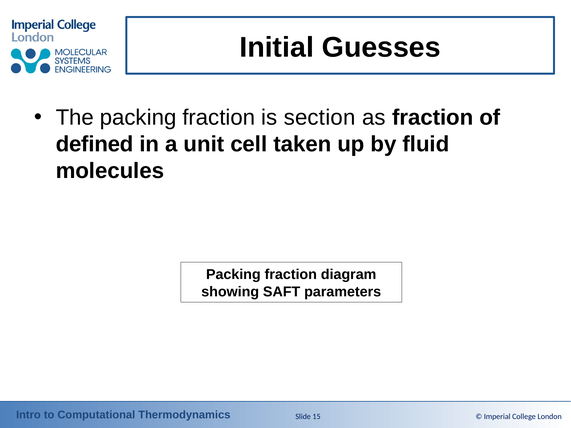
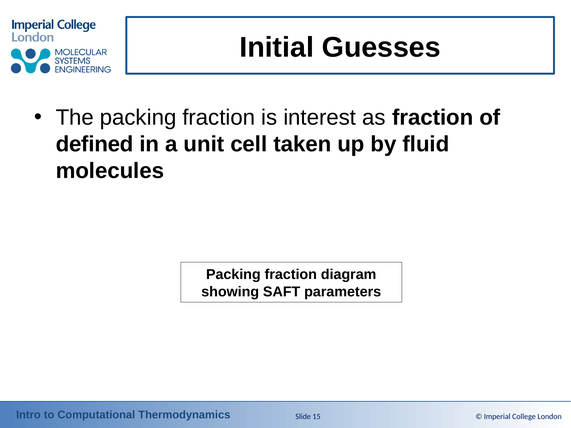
section: section -> interest (320, 118)
